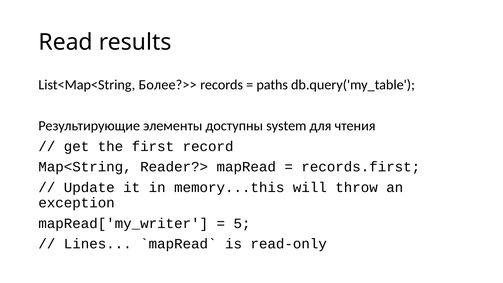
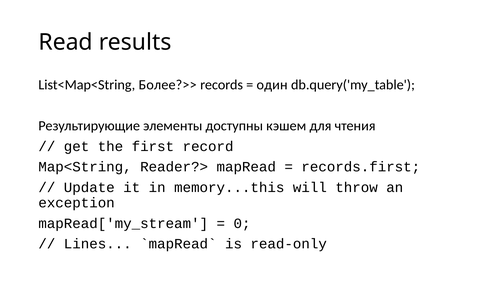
paths: paths -> один (272, 85)
system: system -> кэшем (286, 126)
mapRead['my_writer: mapRead['my_writer -> mapRead['my_stream (123, 223)
5: 5 -> 0 (242, 223)
